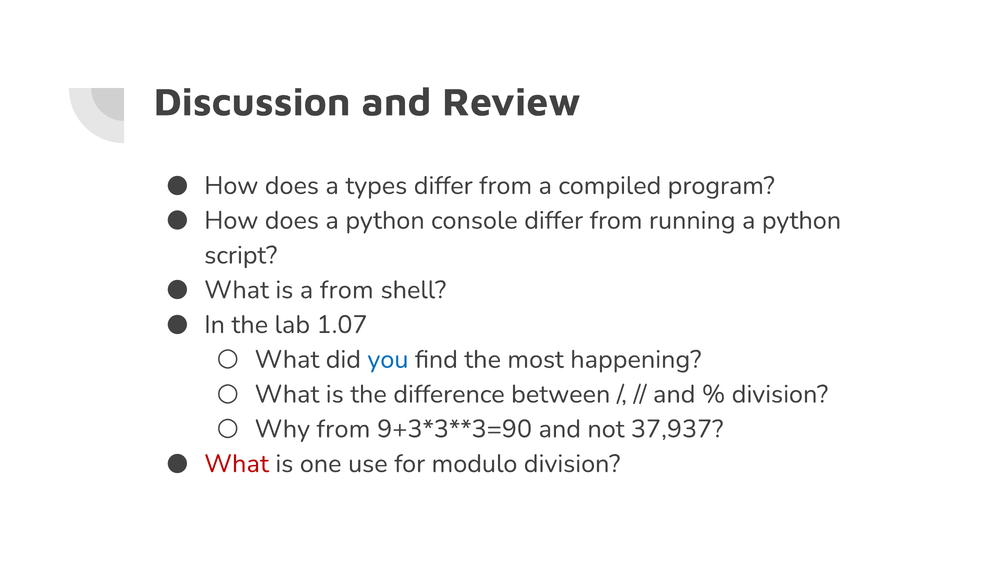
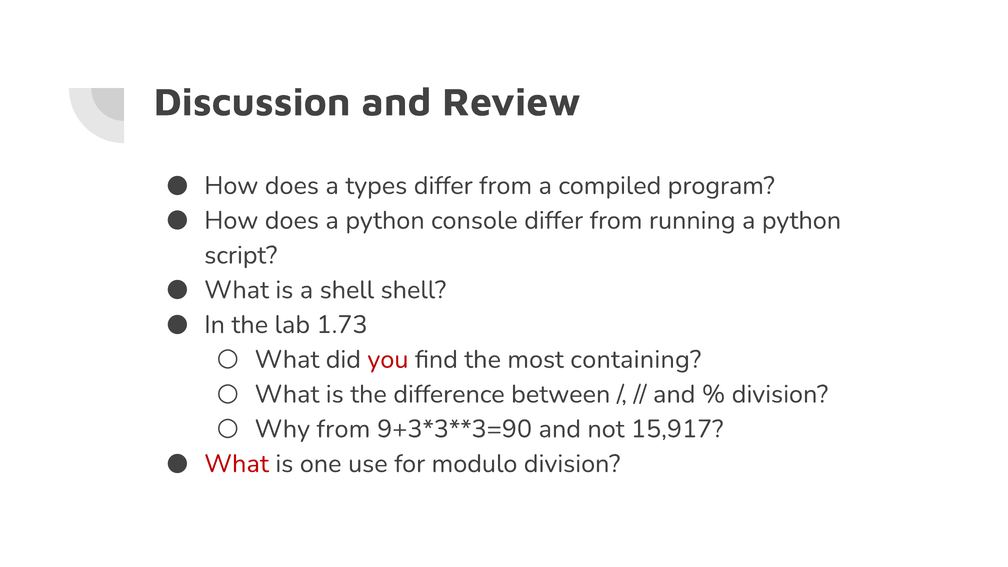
a from: from -> shell (347, 290)
1.07: 1.07 -> 1.73 (342, 325)
you colour: blue -> red (388, 359)
happening: happening -> containing (636, 359)
37,937: 37,937 -> 15,917 (677, 429)
